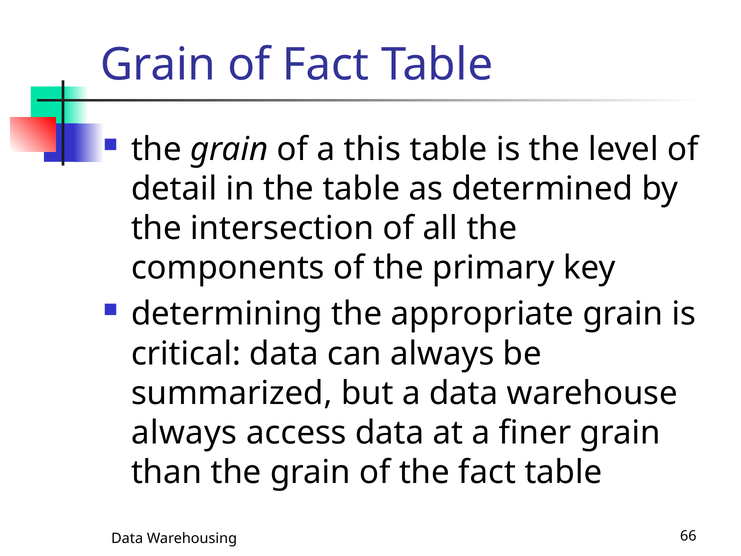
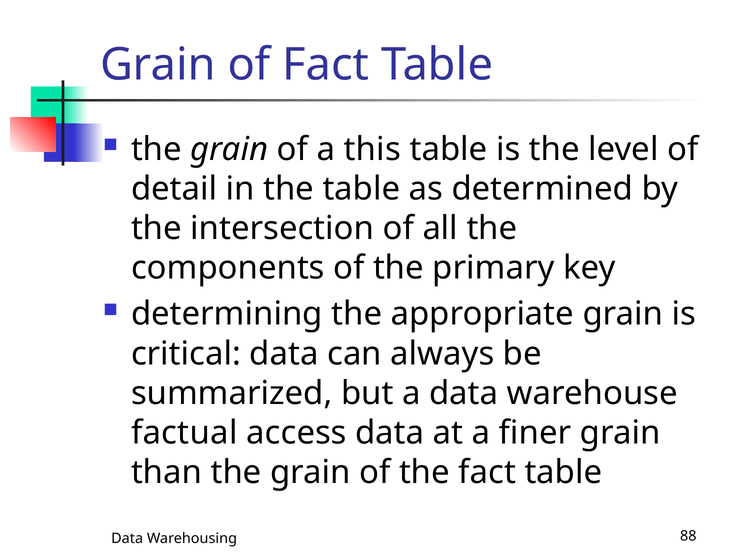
always: always -> factual (184, 433)
66: 66 -> 88 (688, 536)
